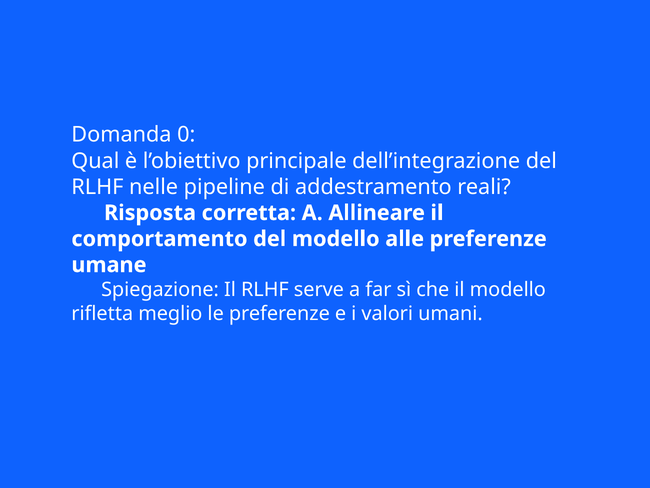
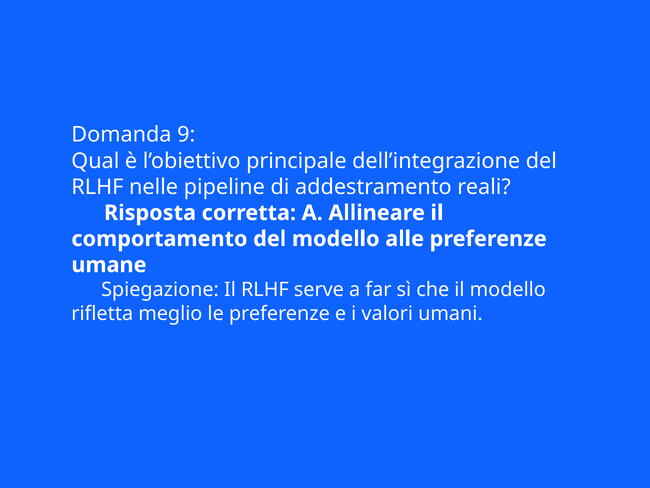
0: 0 -> 9 (186, 135)
